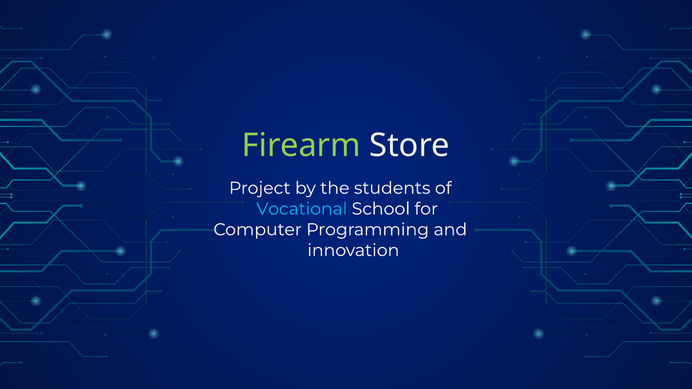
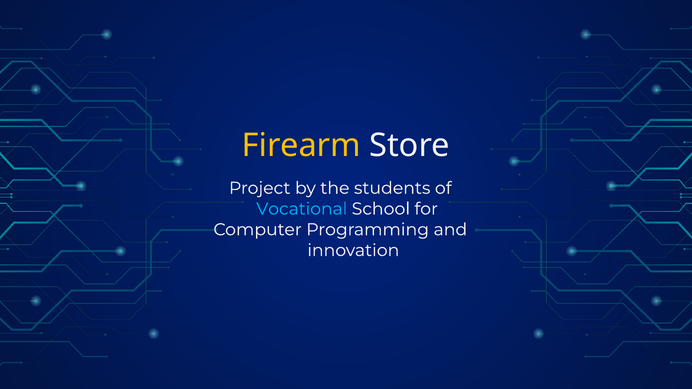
Firearm colour: light green -> yellow (301, 145)
